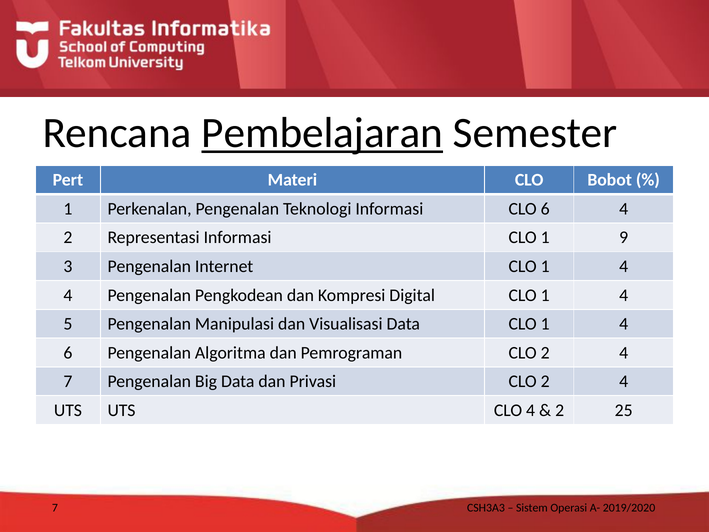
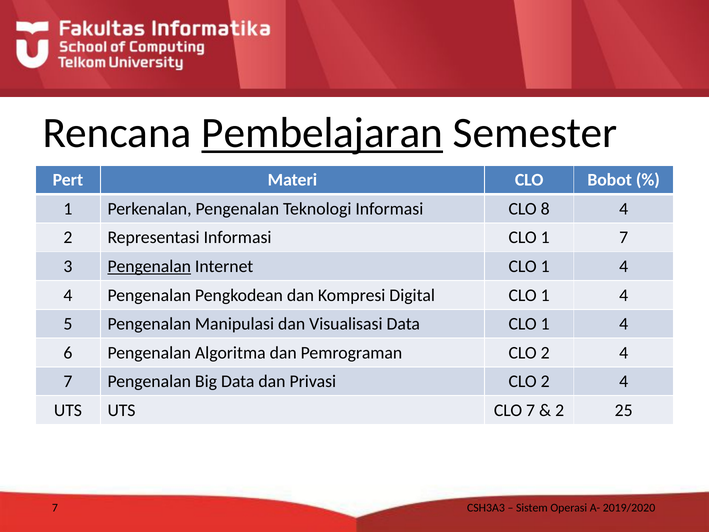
CLO 6: 6 -> 8 (545, 209)
1 9: 9 -> 7 (624, 238)
Pengenalan underline: none -> present (149, 266)
CLO 4: 4 -> 7 (531, 410)
